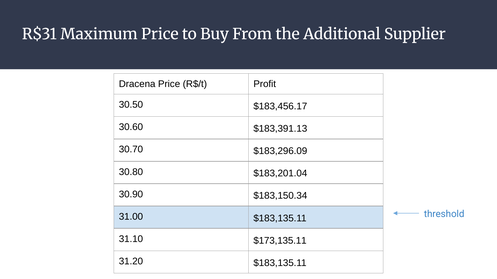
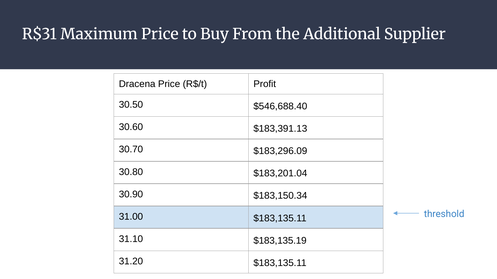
$183,456.17: $183,456.17 -> $546,688.40 (280, 107)
$173,135.11: $173,135.11 -> $183,135.19 (280, 241)
